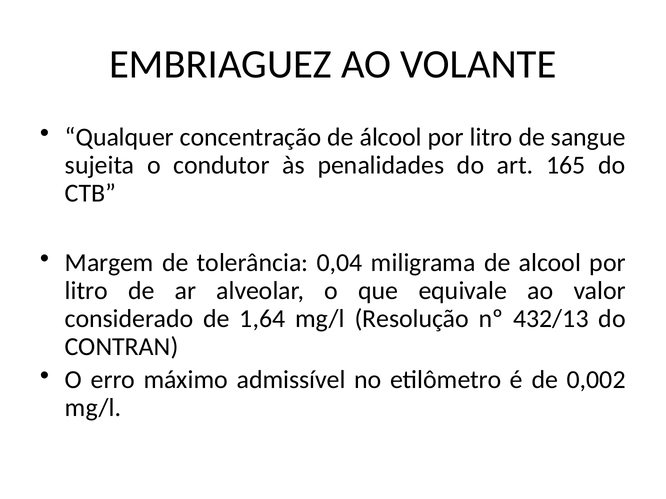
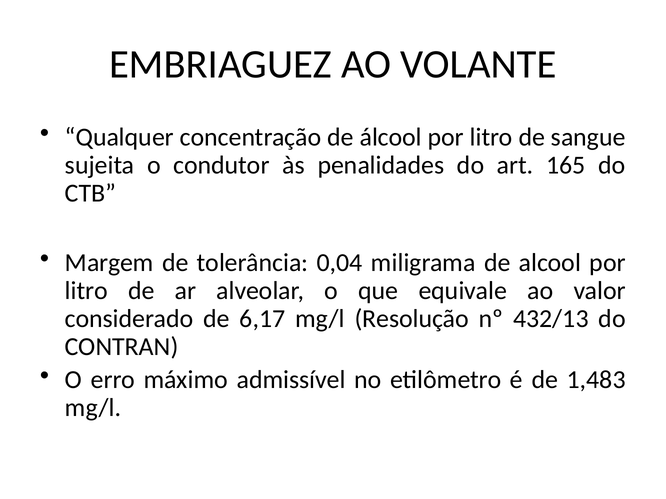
1,64: 1,64 -> 6,17 (262, 319)
0,002: 0,002 -> 1,483 (596, 380)
